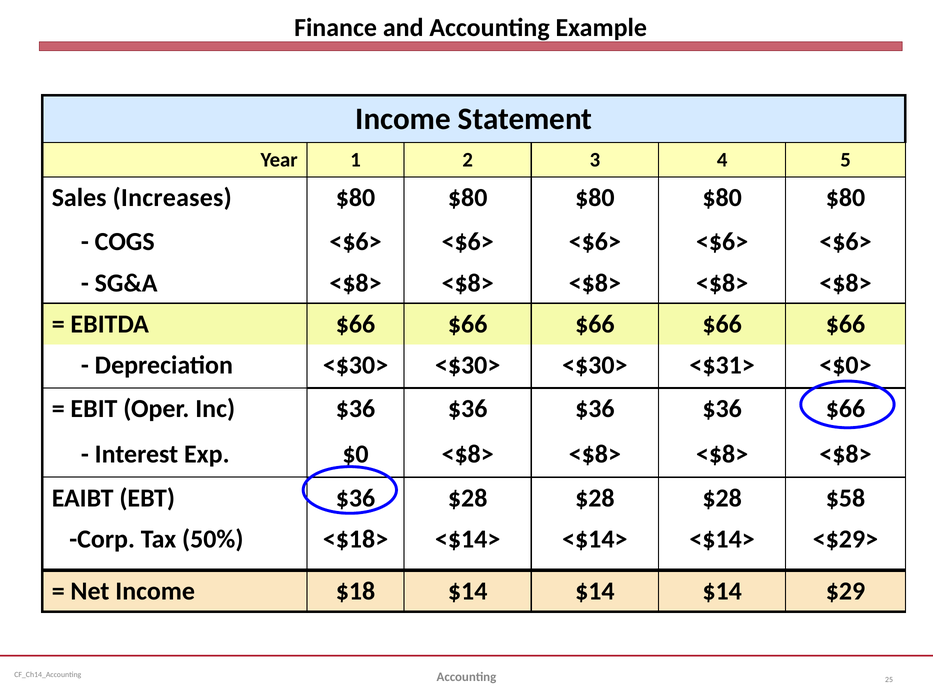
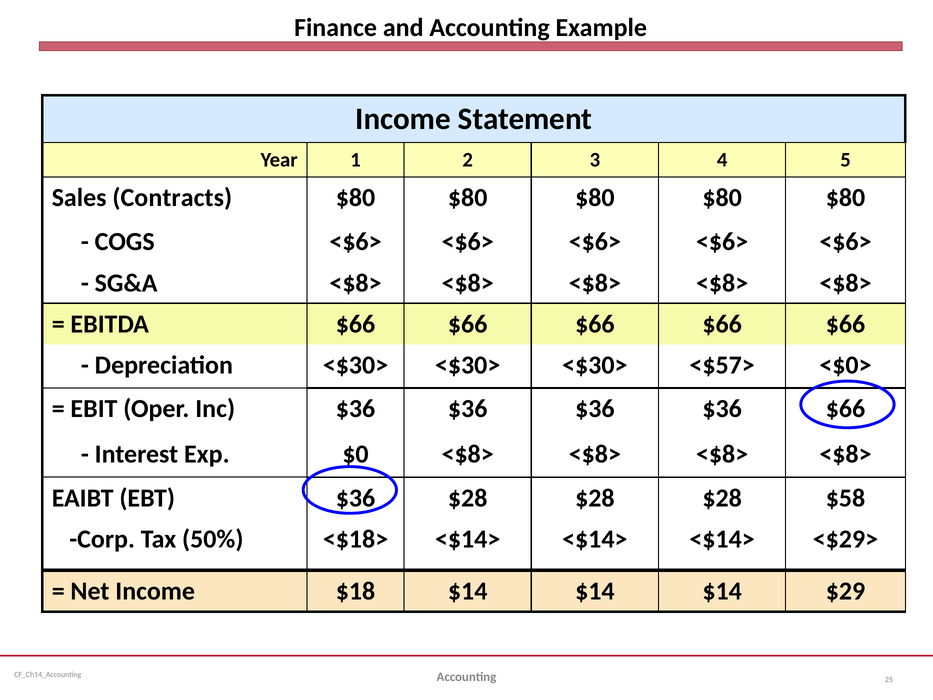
Increases: Increases -> Contracts (172, 198)
<$31>: <$31> -> <$57> (722, 365)
